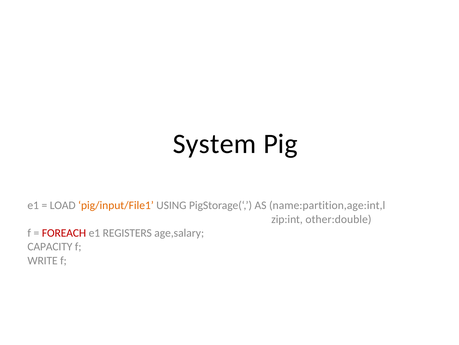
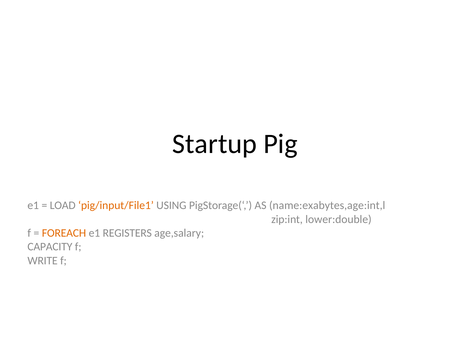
System: System -> Startup (215, 144)
name:partition,age:int,l: name:partition,age:int,l -> name:exabytes,age:int,l (327, 205)
other:double: other:double -> lower:double (338, 219)
FOREACH colour: red -> orange (64, 233)
